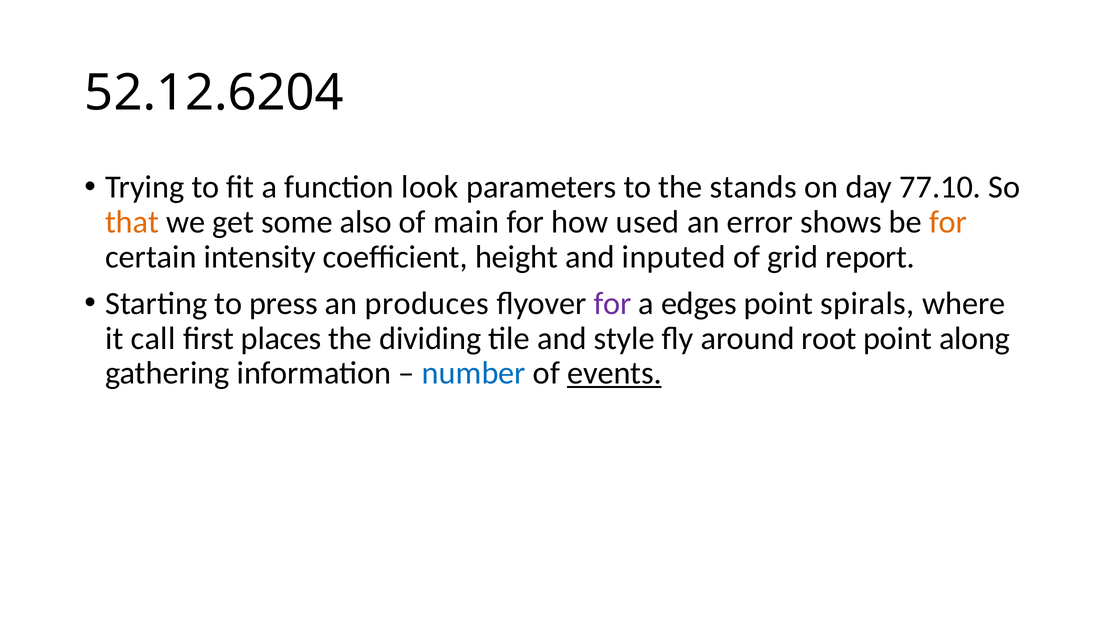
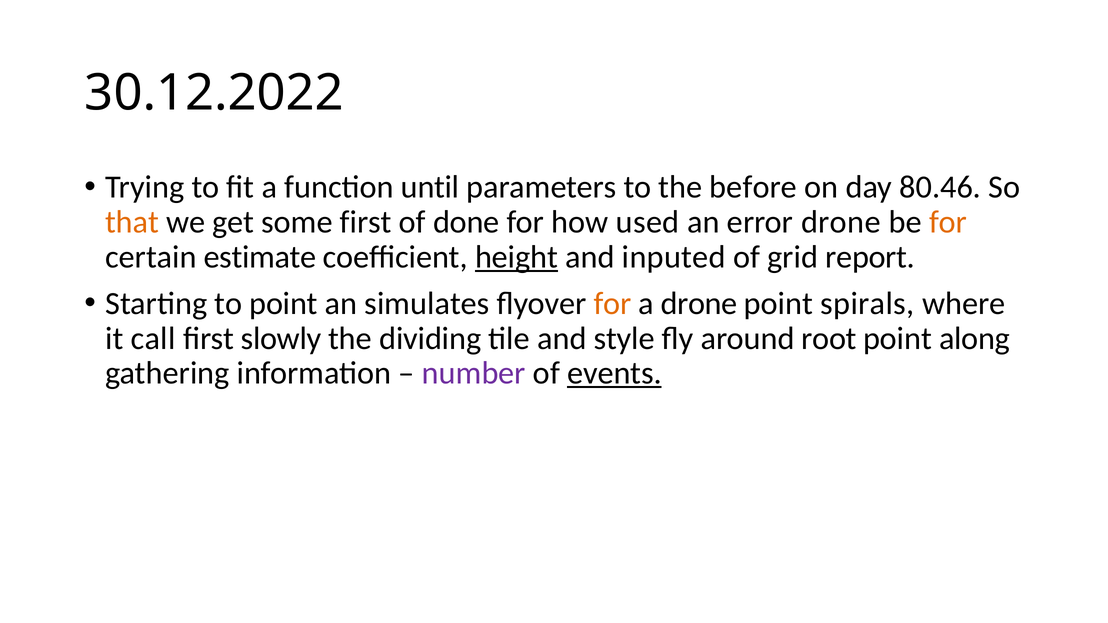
52.12.6204: 52.12.6204 -> 30.12.2022 (214, 93)
look: look -> until (430, 187)
stands: stands -> before (753, 187)
77.10: 77.10 -> 80.46 (940, 187)
some also: also -> first (366, 222)
main: main -> done (466, 222)
error shows: shows -> drone (841, 222)
intensity: intensity -> estimate (260, 257)
height underline: none -> present (517, 257)
to press: press -> point (283, 304)
produces: produces -> simulates (427, 304)
for colour: purple -> orange (613, 304)
a edges: edges -> drone (699, 304)
places: places -> slowly (281, 339)
number colour: blue -> purple (474, 373)
